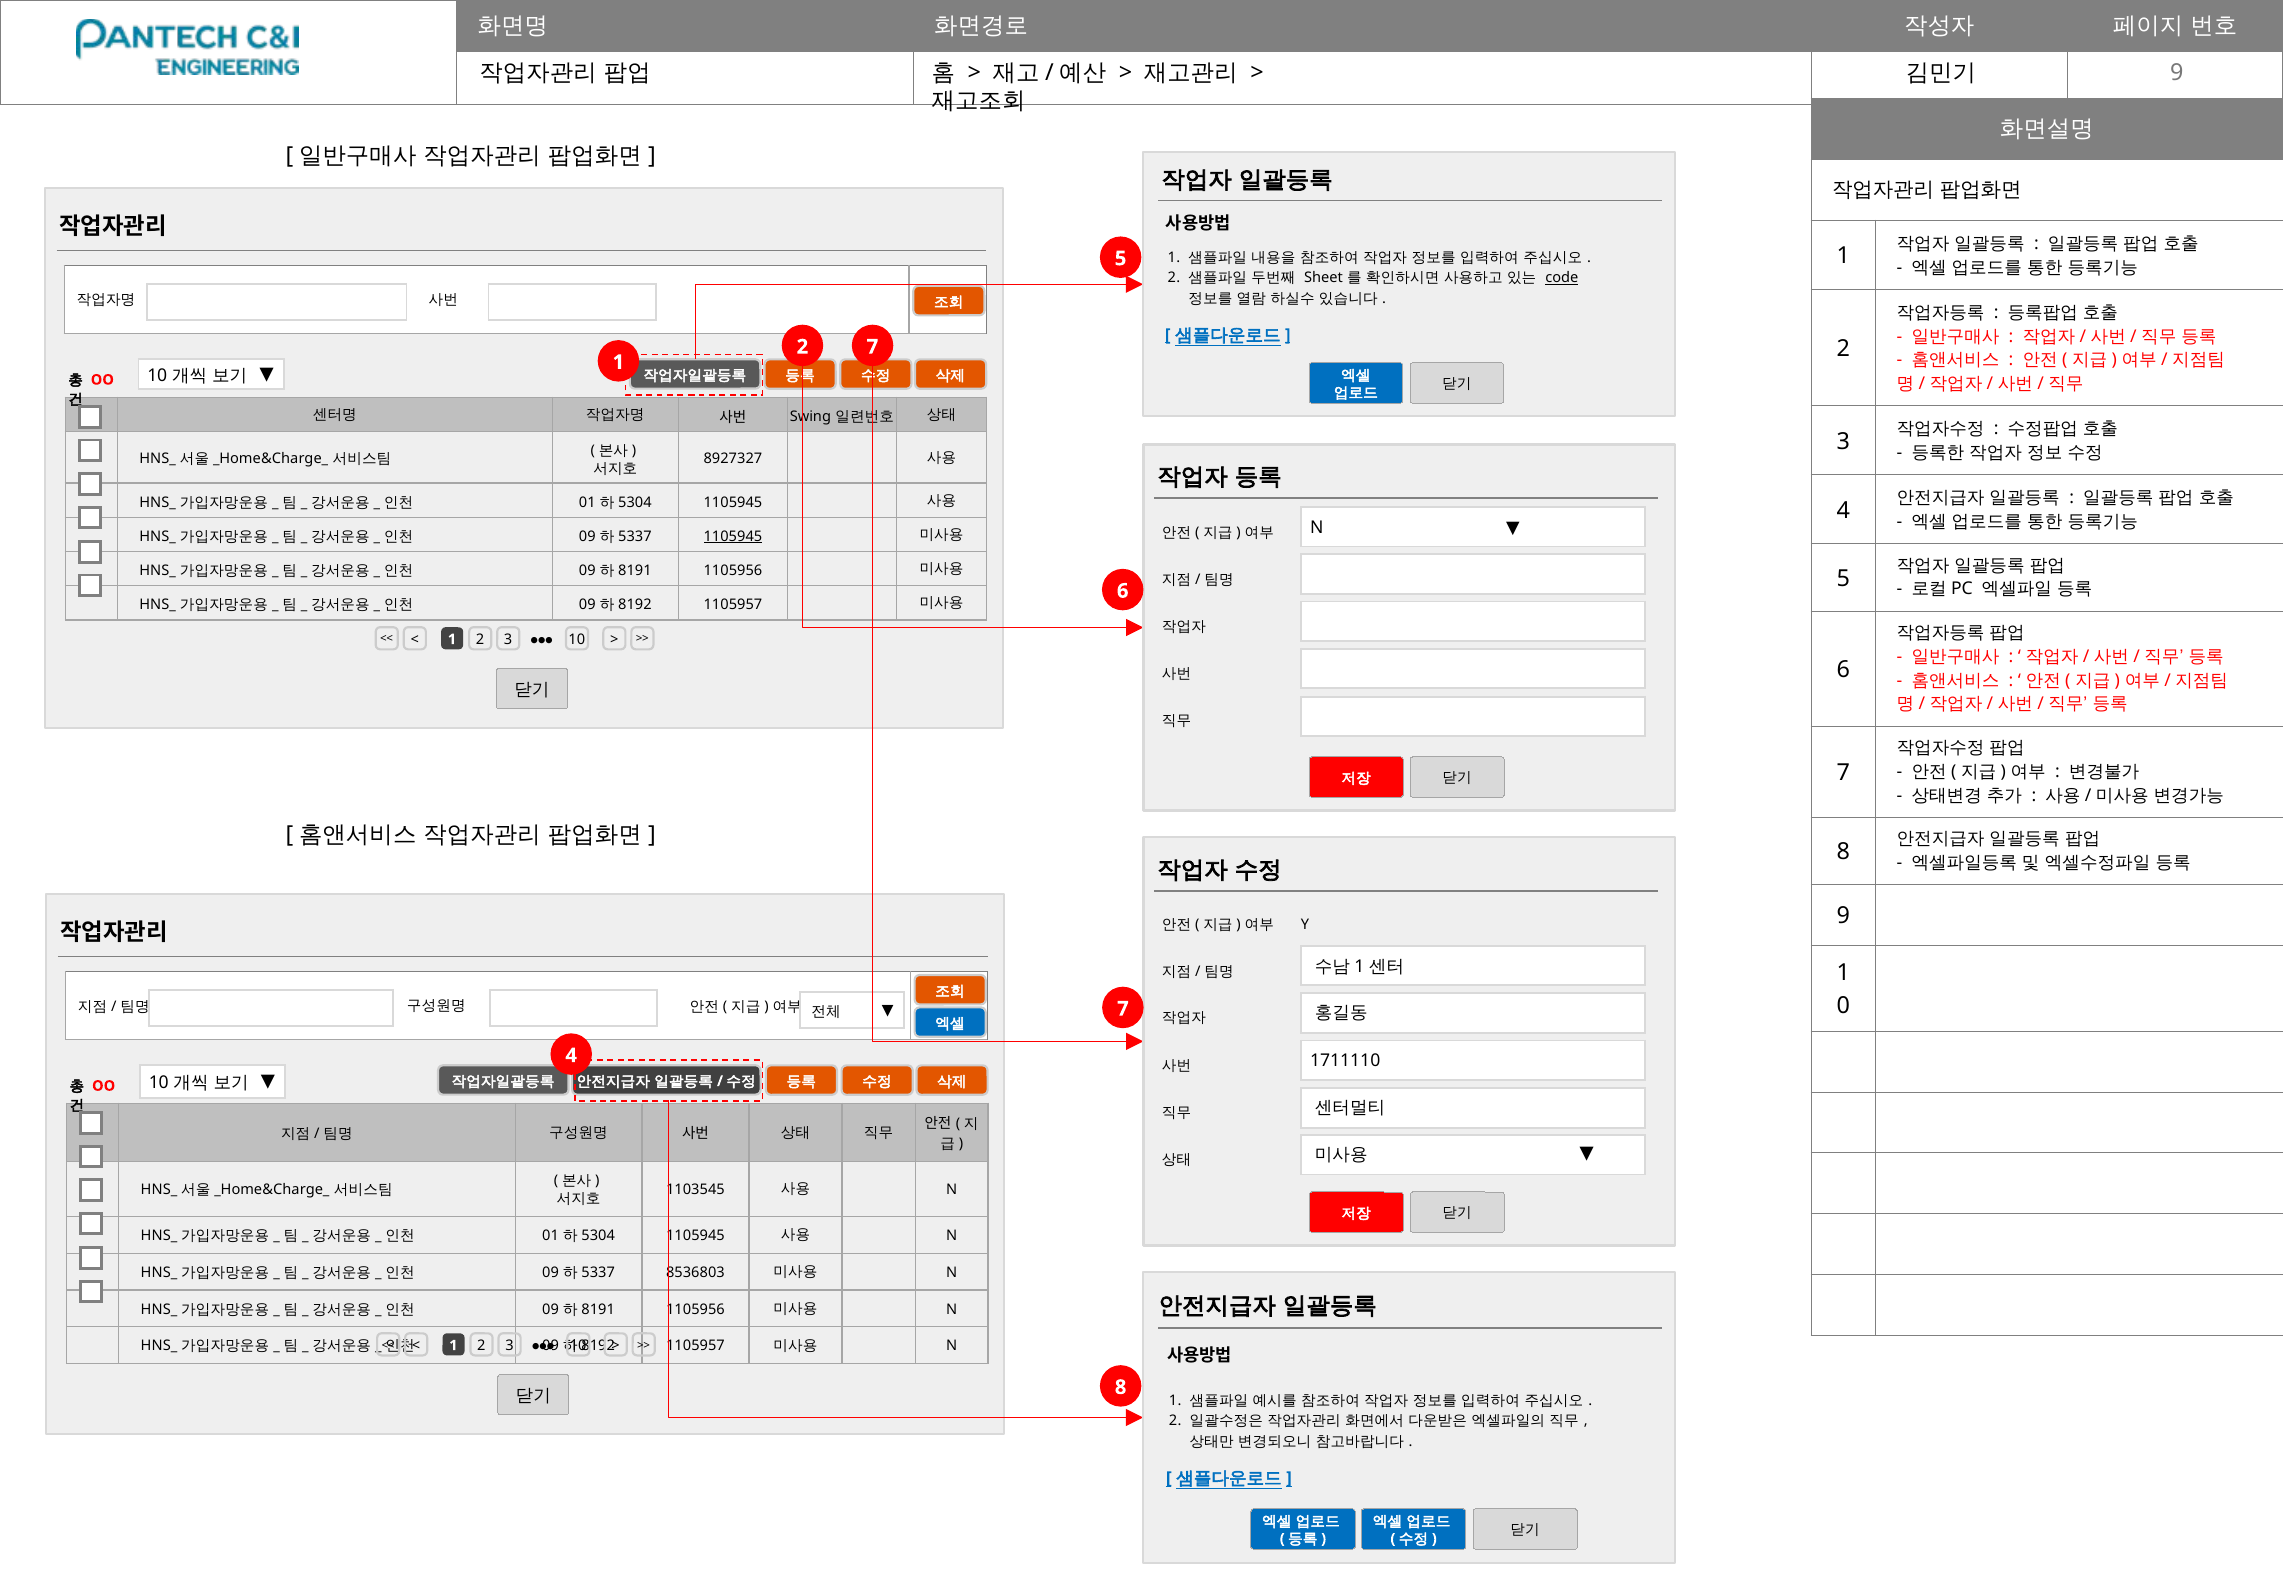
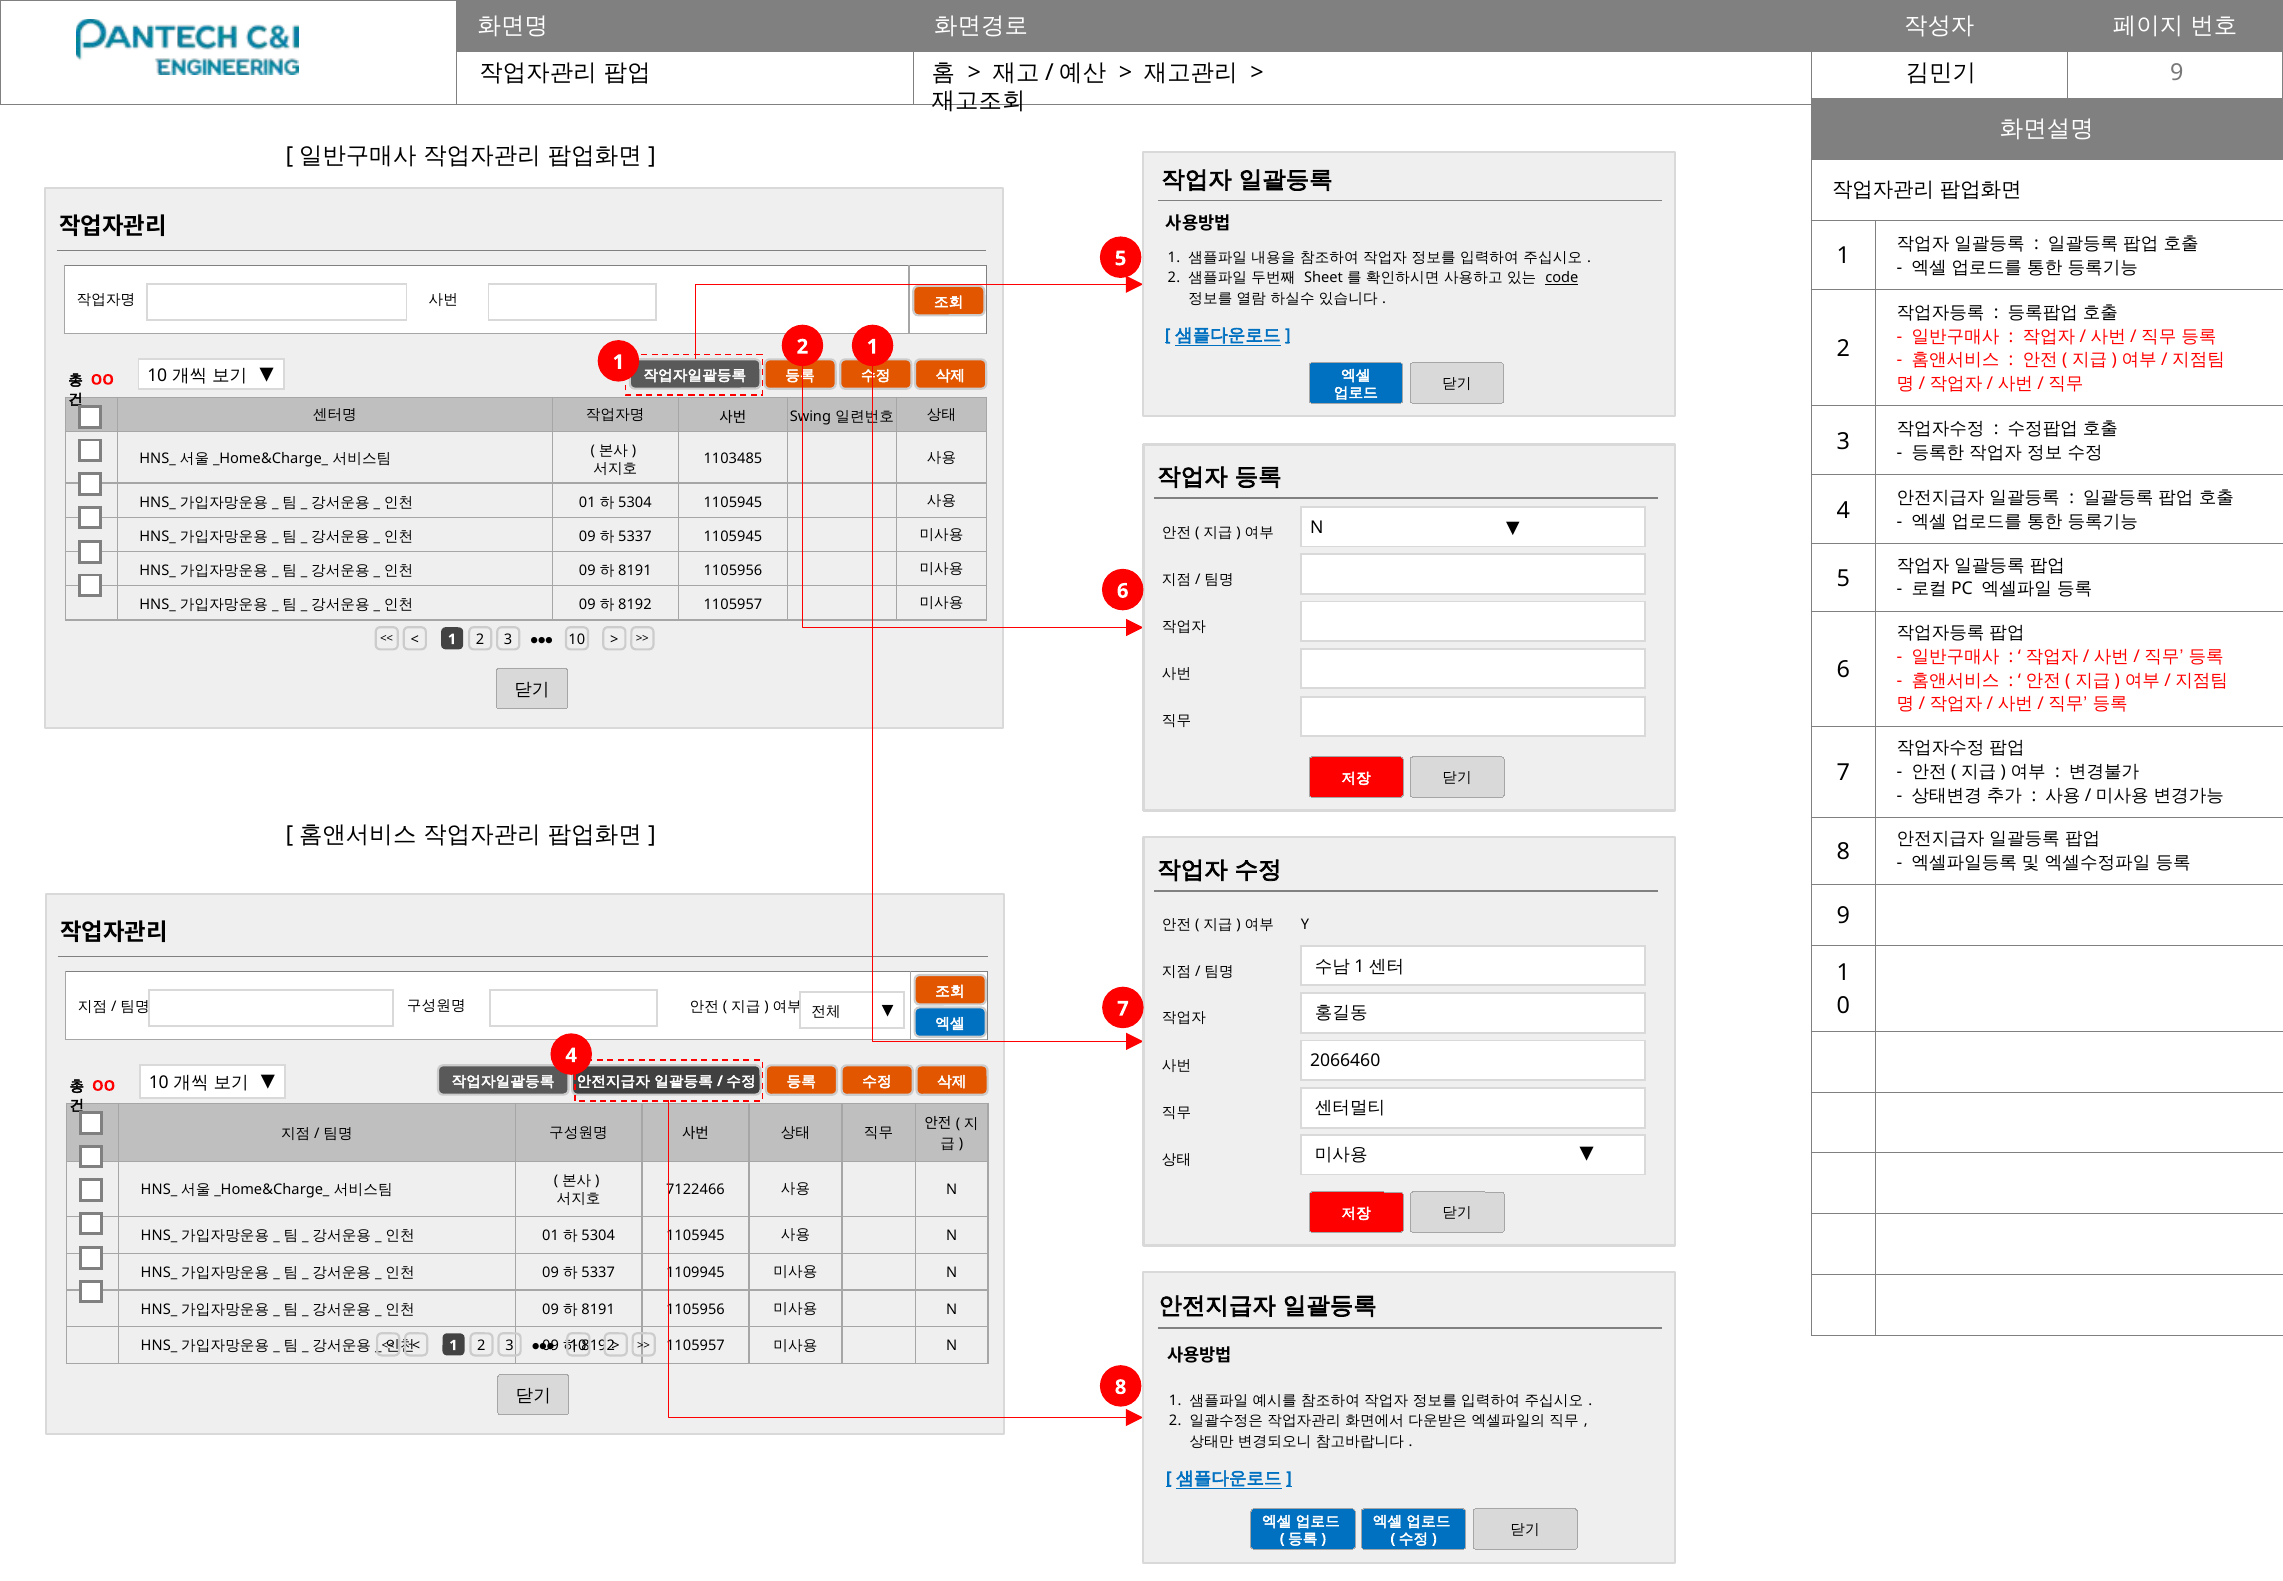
2 7: 7 -> 1 (873, 347)
8927327: 8927327 -> 1103485 (733, 458)
1105945 underline: present -> none (733, 536)
1711110: 1711110 -> 2066460 (1345, 1061)
1103545: 1103545 -> 7122466 (695, 1190)
8536803: 8536803 -> 1109945 (695, 1272)
